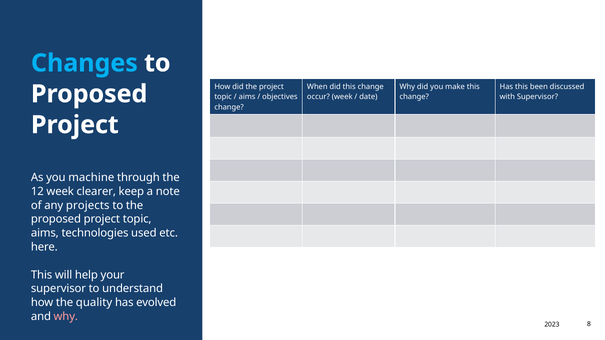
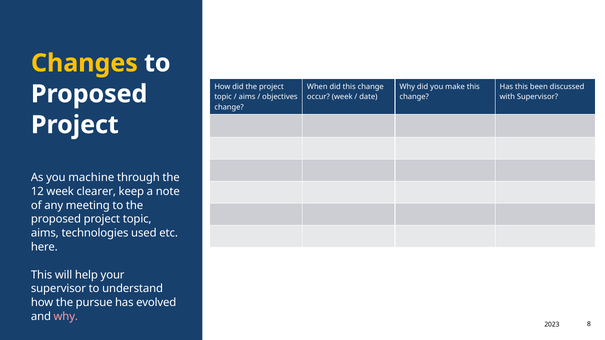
Changes colour: light blue -> yellow (84, 63)
projects: projects -> meeting (88, 206)
quality: quality -> pursue (94, 303)
